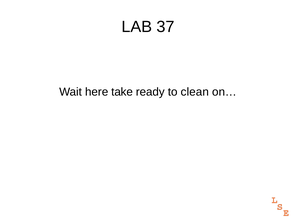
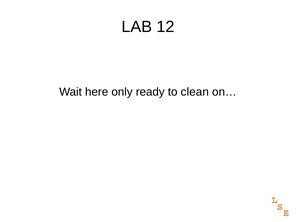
37: 37 -> 12 (166, 27)
take: take -> only (122, 92)
